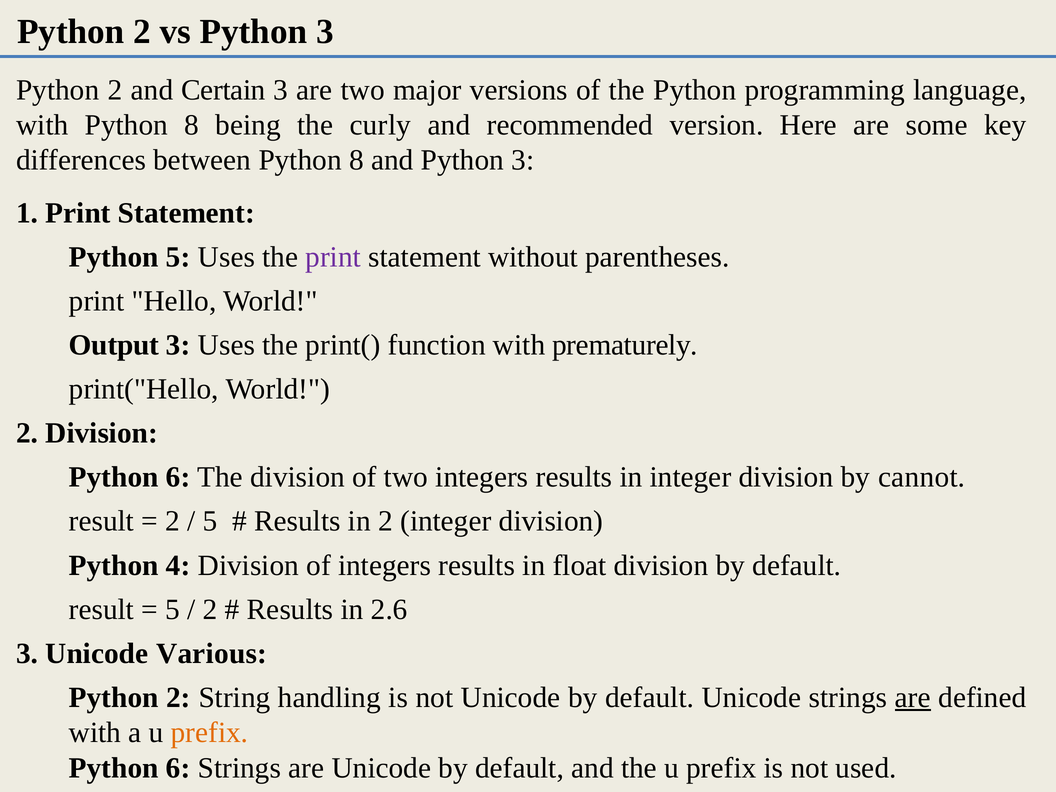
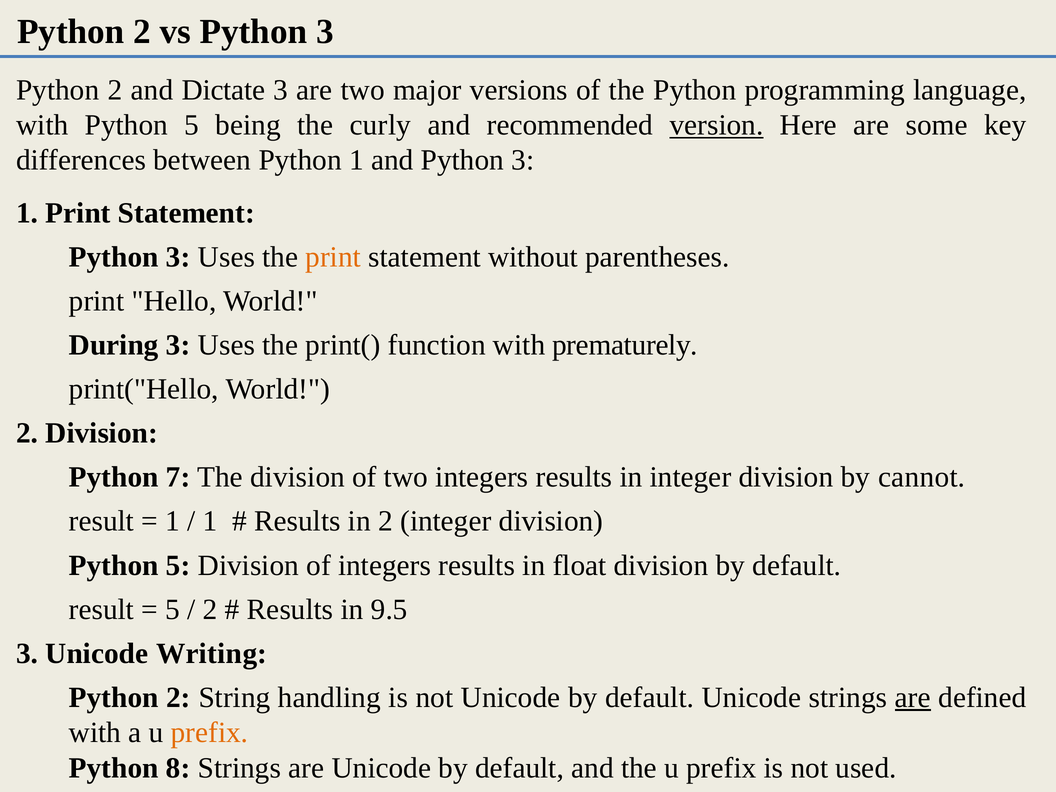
Certain: Certain -> Dictate (223, 90)
with Python 8: 8 -> 5 (192, 125)
version underline: none -> present (717, 125)
between Python 8: 8 -> 1 (356, 160)
5: 5 -> 3 (178, 257)
print colour: purple -> orange (333, 257)
Output: Output -> During (114, 345)
6: 6 -> 7 (178, 477)
2: 2 -> 1 (173, 521)
5: 5 -> 1 (210, 521)
4: 4 -> 5 (178, 565)
2.6: 2.6 -> 9.5 (389, 609)
Various: Various -> Writing (212, 653)
6: 6 -> 8 (178, 768)
